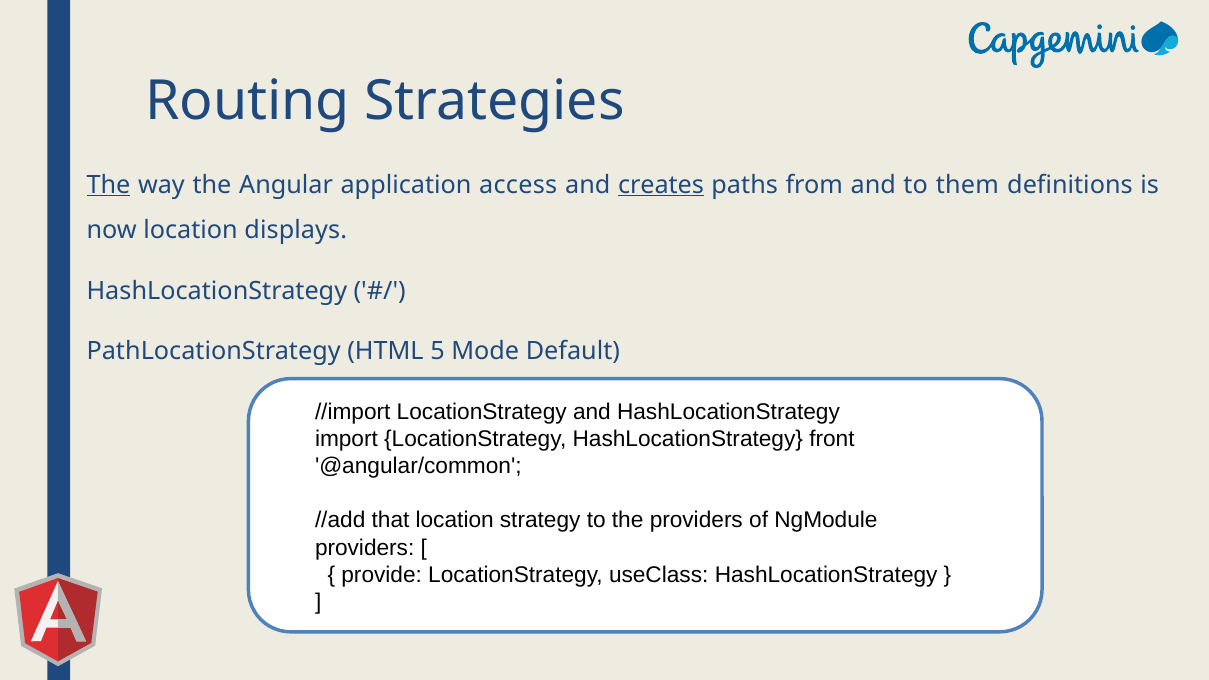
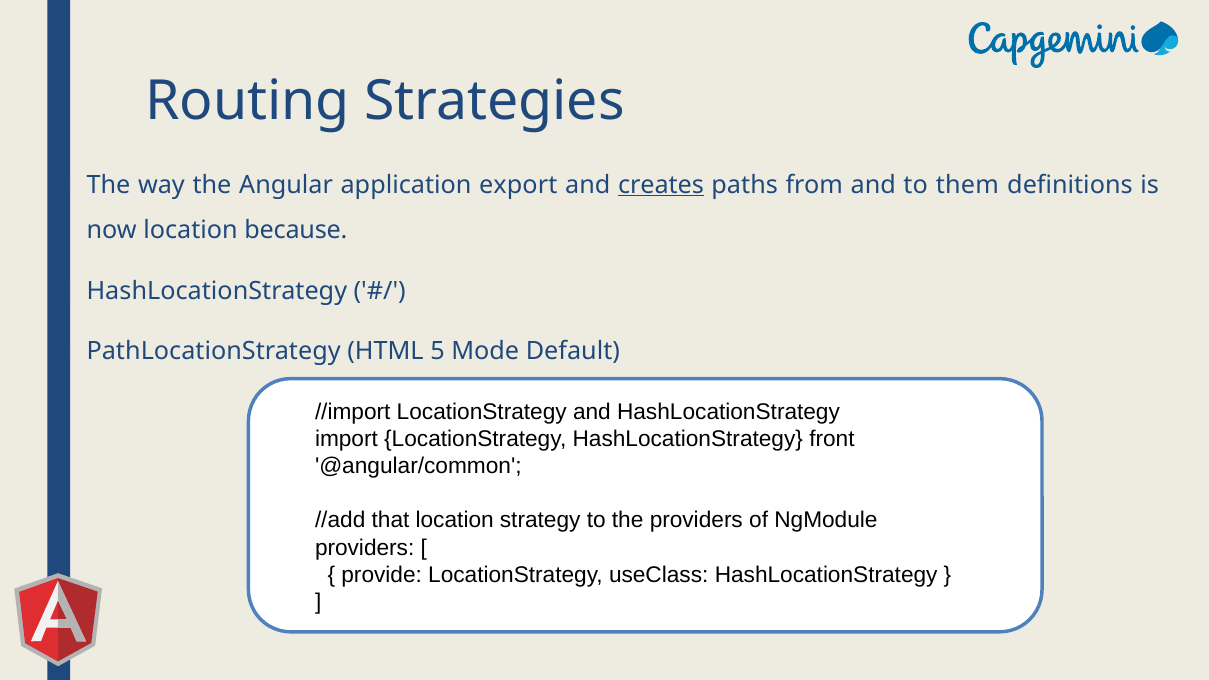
The underline: present -> none (109, 185)
access: access -> export (518, 185)
displays: displays -> because (296, 230)
